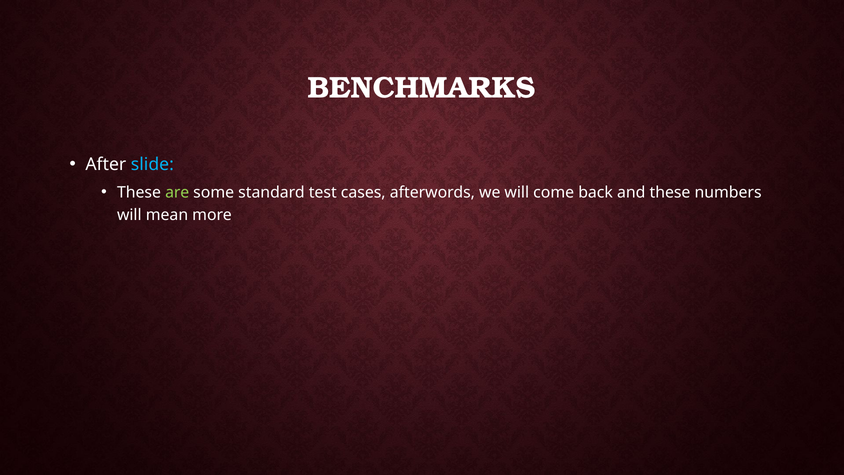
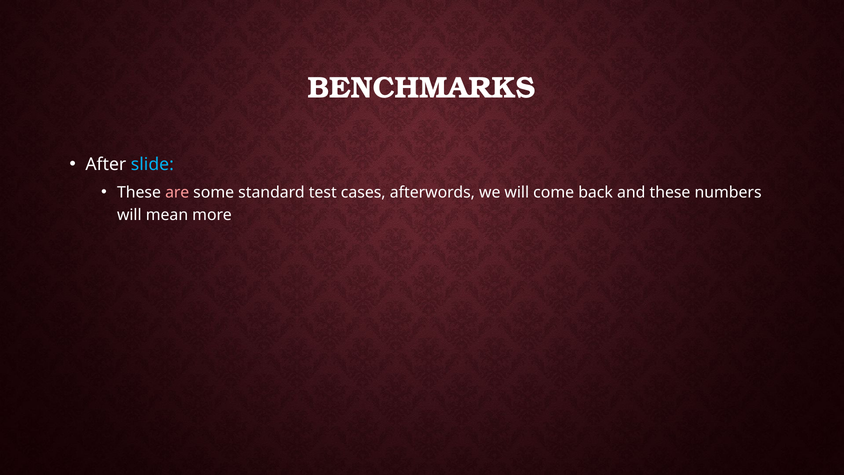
are colour: light green -> pink (177, 192)
